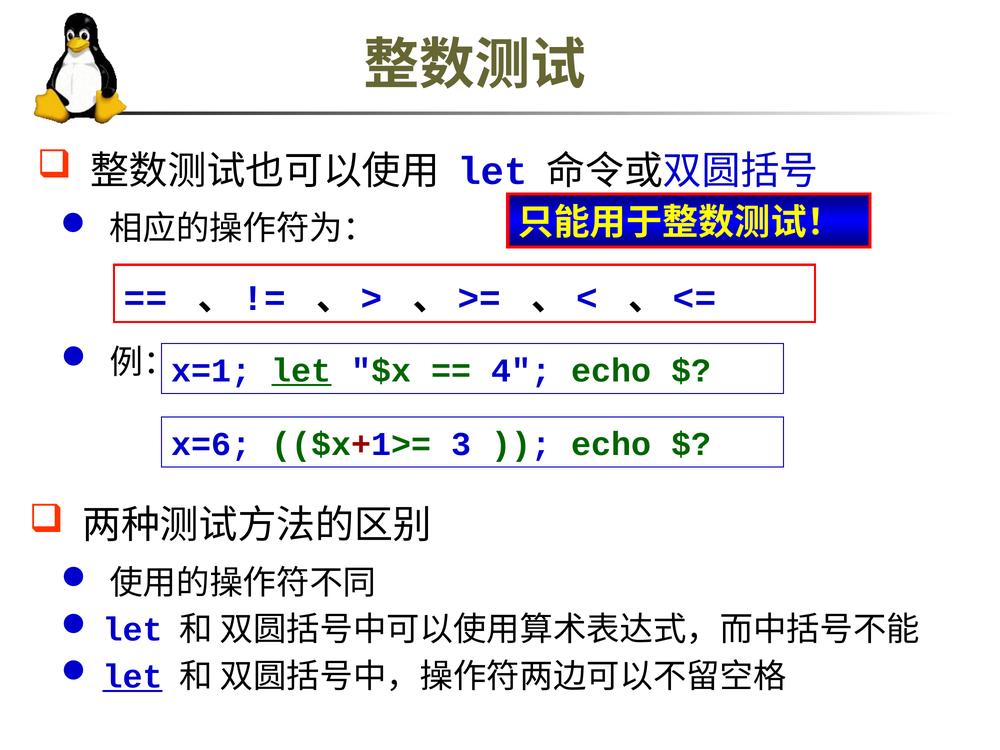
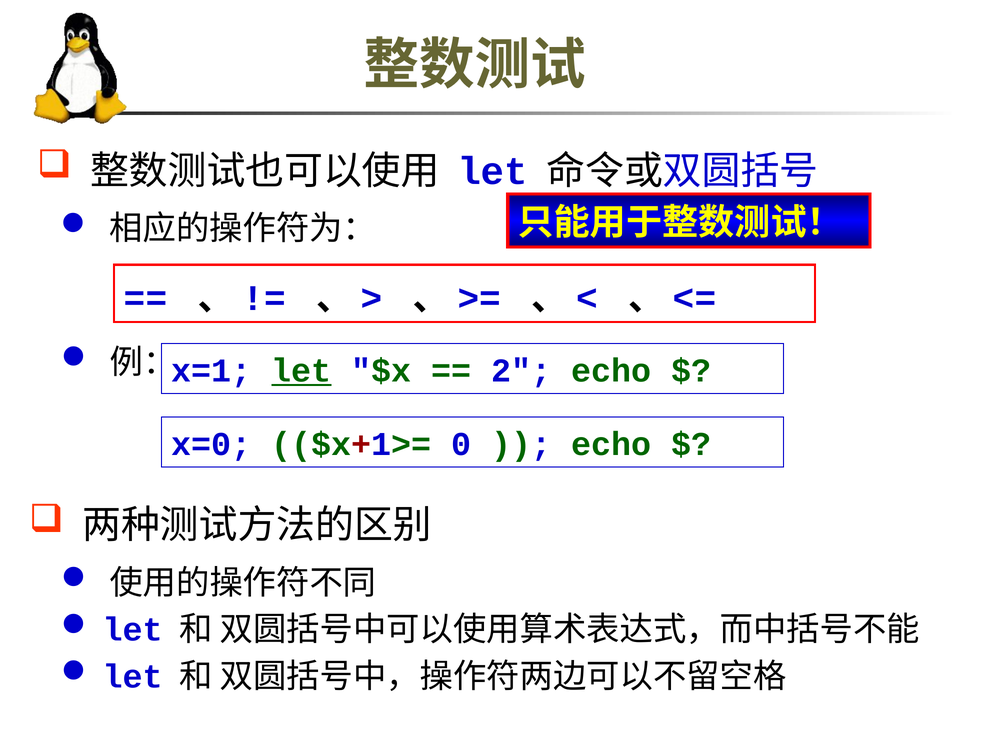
4: 4 -> 2 (521, 371)
x=6: x=6 -> x=0 (211, 444)
3: 3 -> 0 (461, 444)
let underline: present -> none (133, 677)
